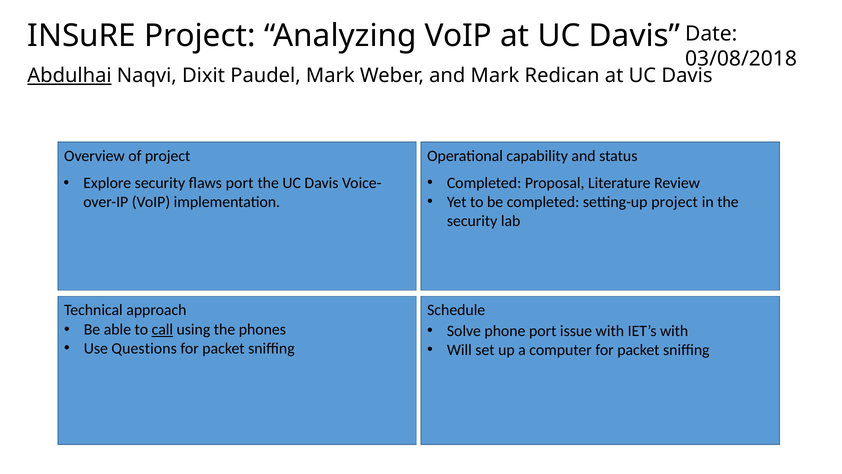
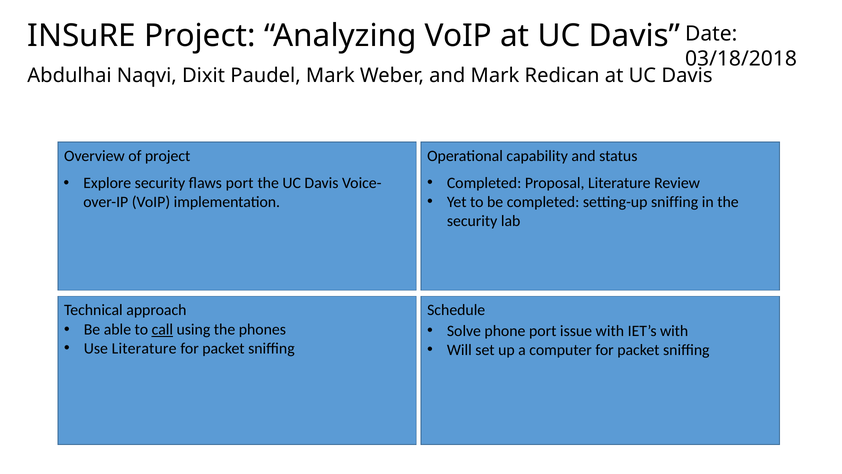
03/08/2018: 03/08/2018 -> 03/18/2018 (741, 59)
Abdulhai underline: present -> none (70, 76)
setting-up project: project -> sniffing (675, 202)
Use Questions: Questions -> Literature (144, 348)
